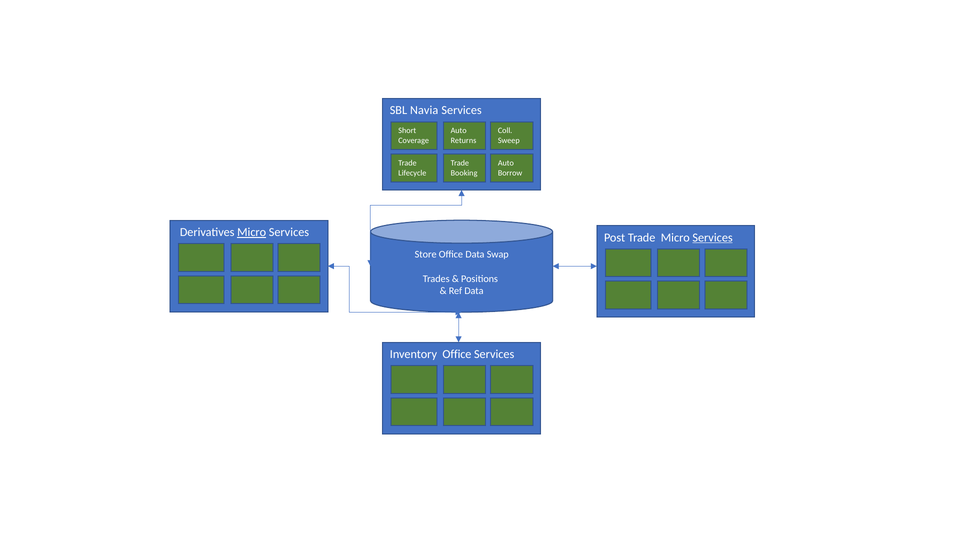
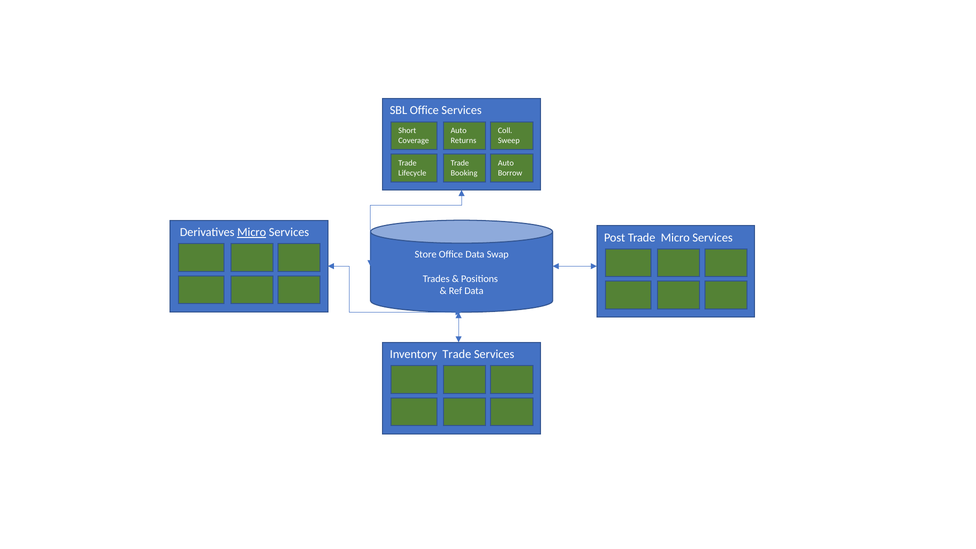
SBL Navia: Navia -> Office (424, 110)
Services underline: present -> none (713, 237)
Inventory Office: Office -> Trade (457, 354)
